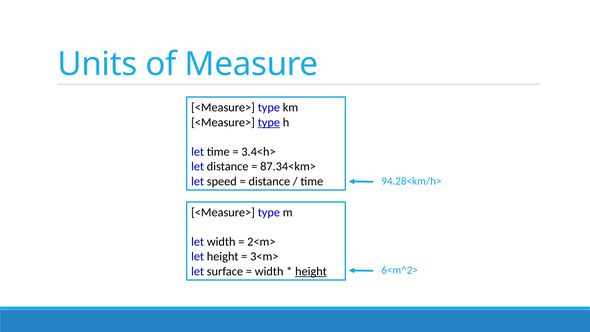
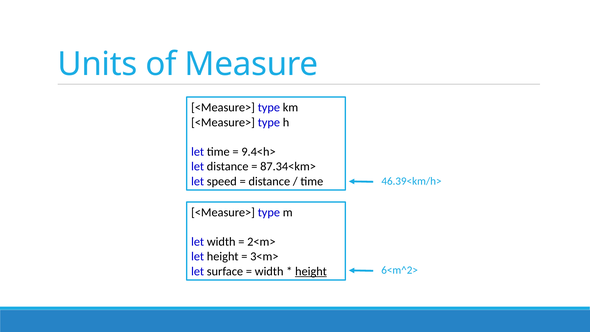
type underline: present -> none (269, 122)
3.4<h>: 3.4<h> -> 9.4<h> (258, 152)
94.28<km/h>: 94.28<km/h> -> 46.39<km/h> (411, 181)
